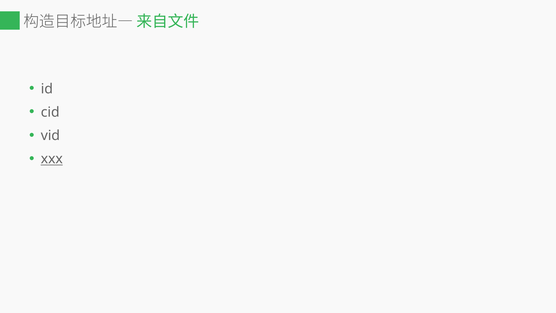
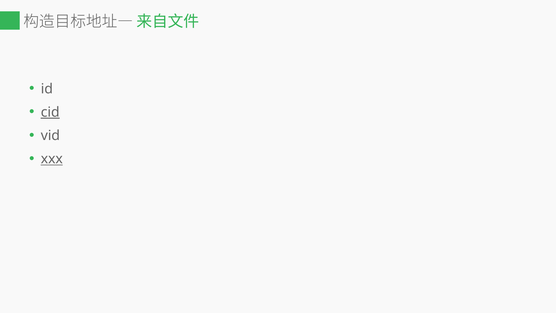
cid underline: none -> present (50, 112)
